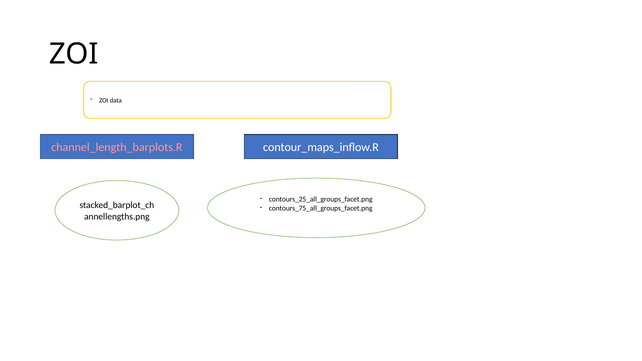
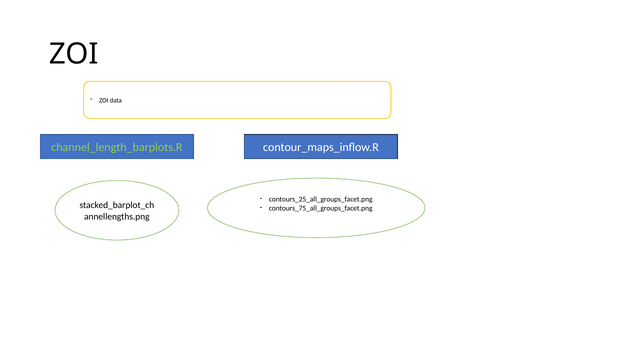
channel_length_barplots.R colour: pink -> light green (117, 147)
